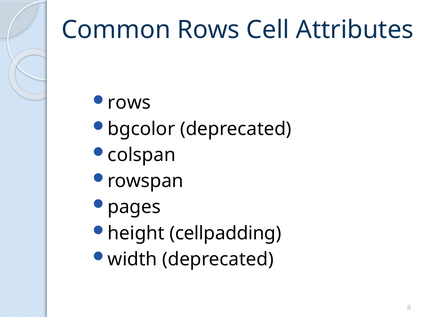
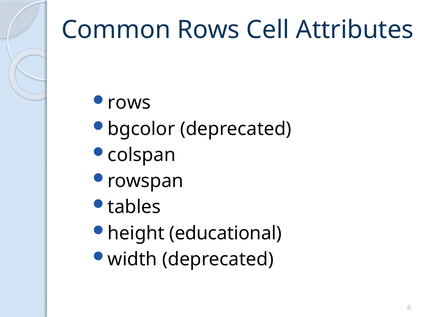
pages: pages -> tables (134, 207)
cellpadding: cellpadding -> educational (225, 233)
